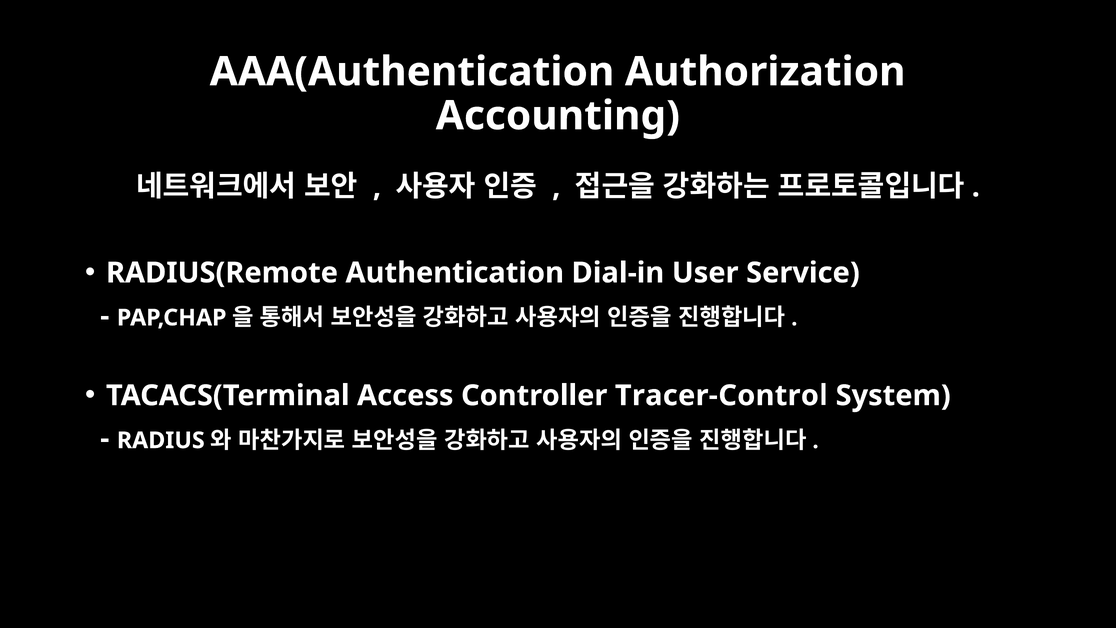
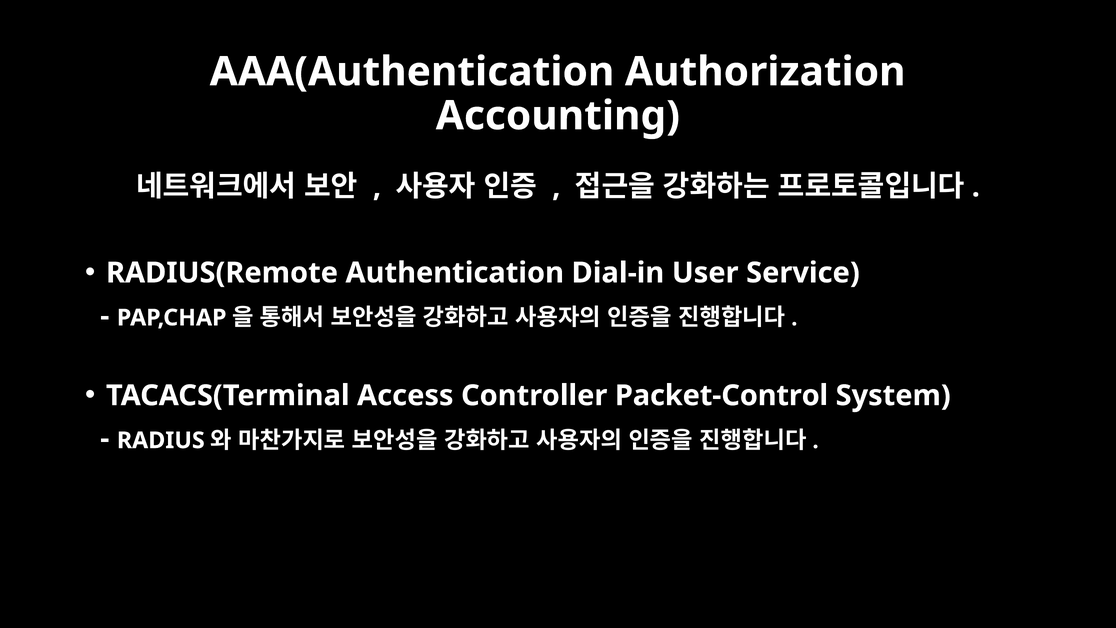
Tracer-Control: Tracer-Control -> Packet-Control (722, 395)
